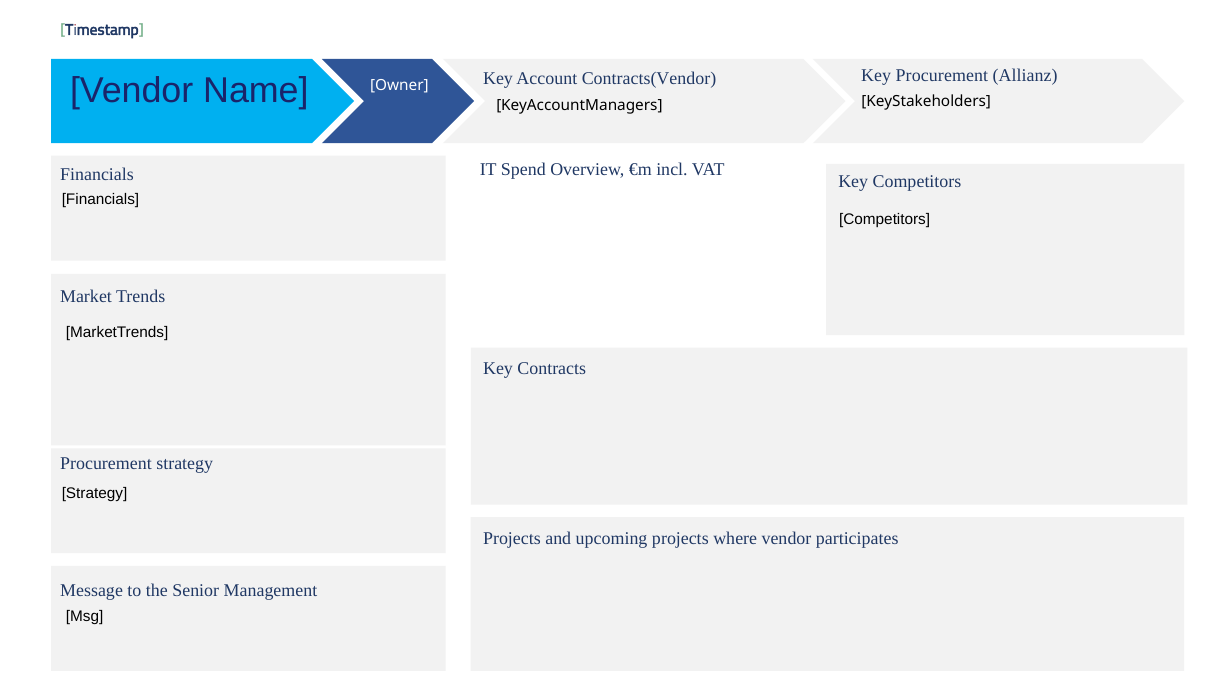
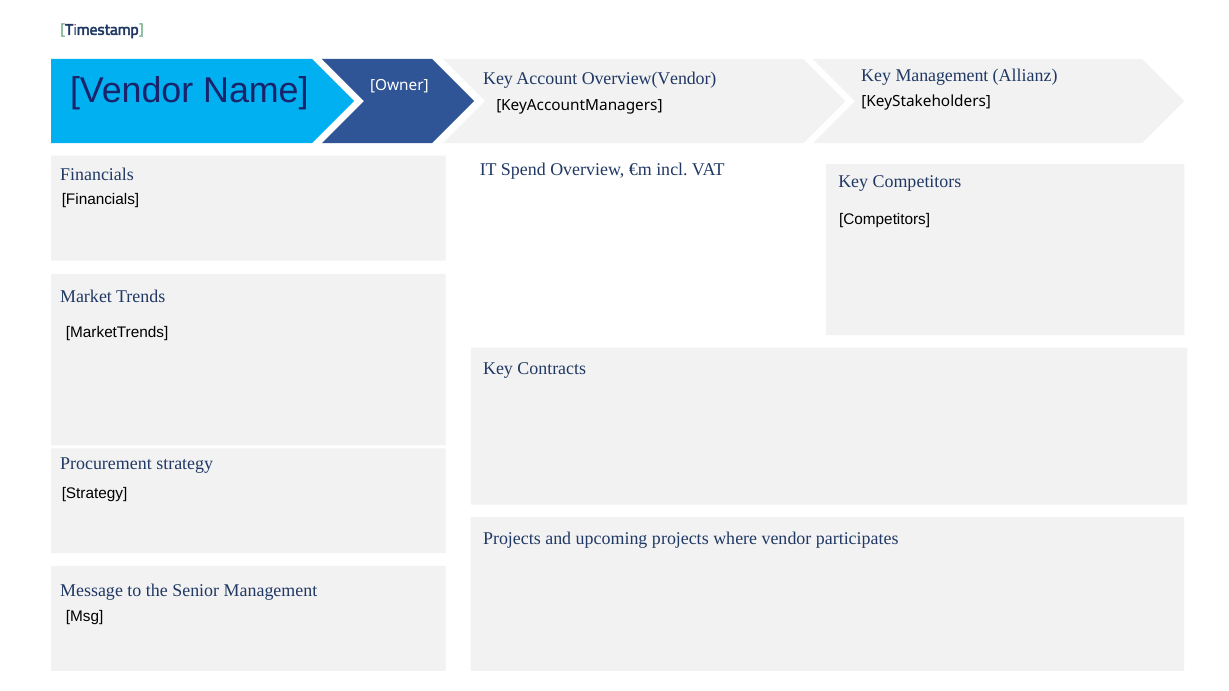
Contracts(Vendor: Contracts(Vendor -> Overview(Vendor (649, 78)
Key Procurement: Procurement -> Management (942, 76)
